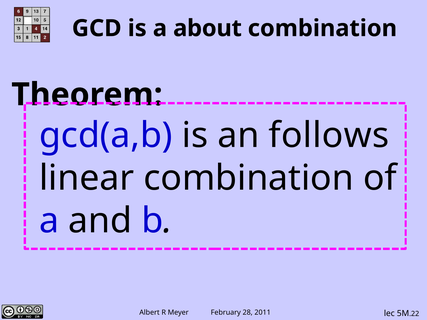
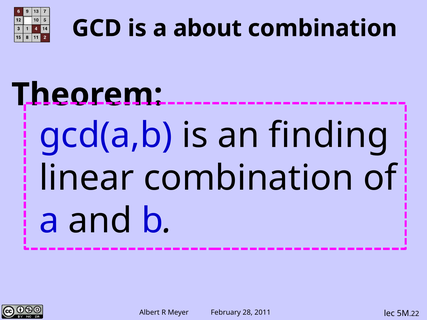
follows: follows -> finding (329, 136)
